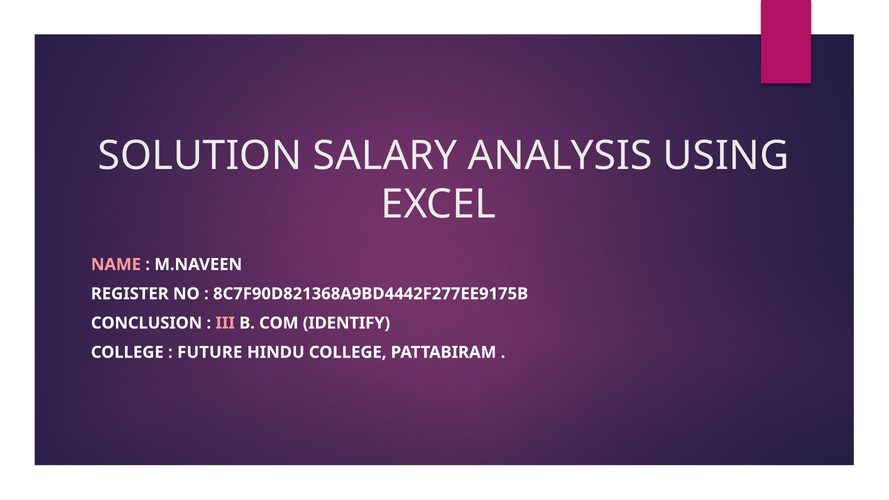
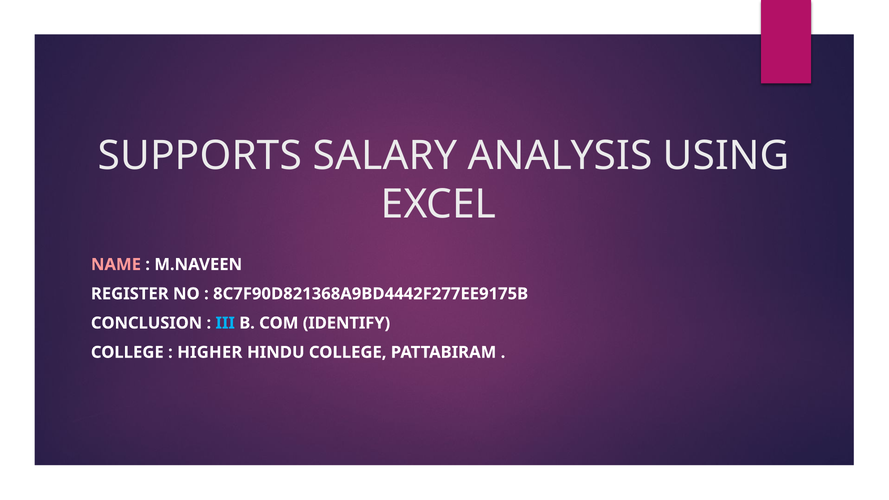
SOLUTION: SOLUTION -> SUPPORTS (200, 156)
III colour: pink -> light blue (225, 323)
FUTURE: FUTURE -> HIGHER (210, 352)
